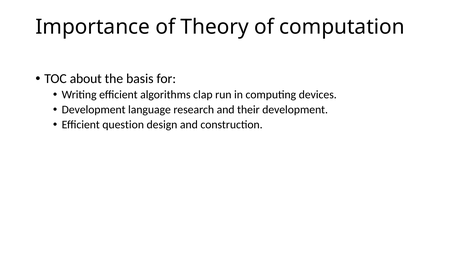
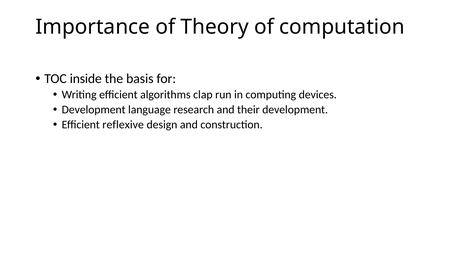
about: about -> inside (86, 79)
question: question -> reflexive (123, 125)
